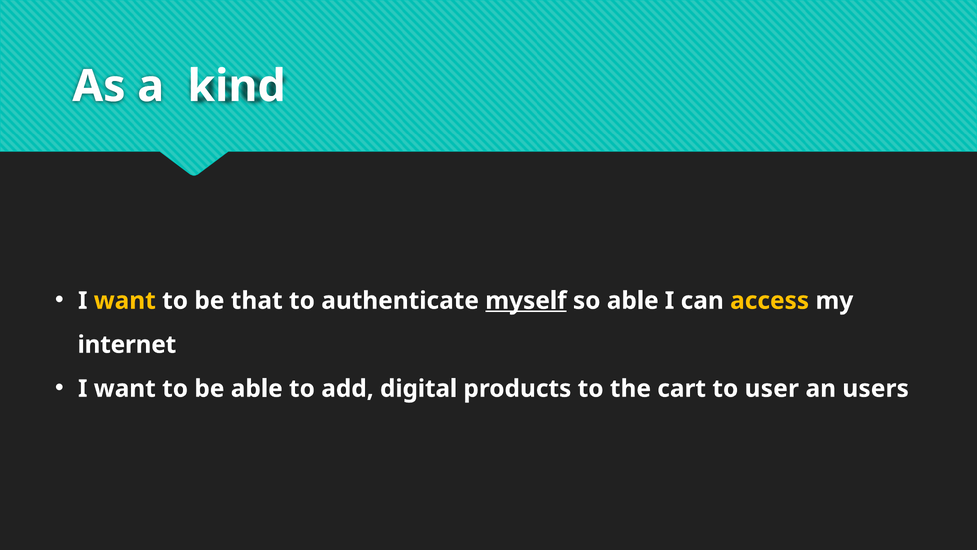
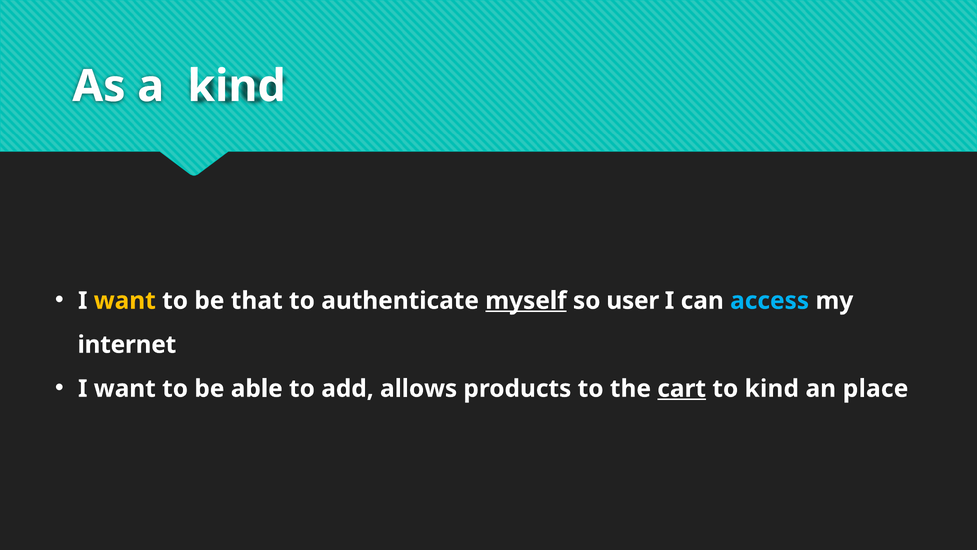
so able: able -> user (633, 300)
access colour: yellow -> light blue (770, 300)
digital: digital -> allows (419, 388)
cart underline: none -> present (682, 388)
to user: user -> kind (772, 388)
users: users -> place (876, 388)
